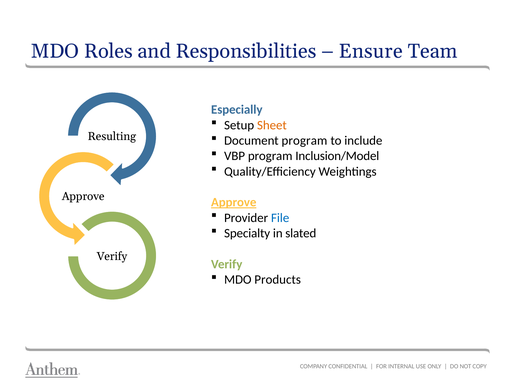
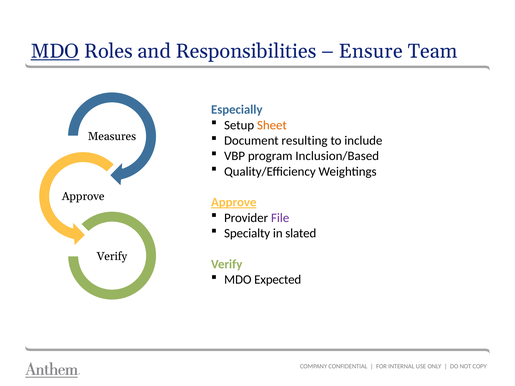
MDO underline: none -> present (55, 51)
Resulting: Resulting -> Measures (112, 136)
Document program: program -> resulting (304, 141)
Inclusion/Model: Inclusion/Model -> Inclusion/Based (337, 156)
File colour: blue -> purple (280, 218)
Products: Products -> Expected (278, 280)
